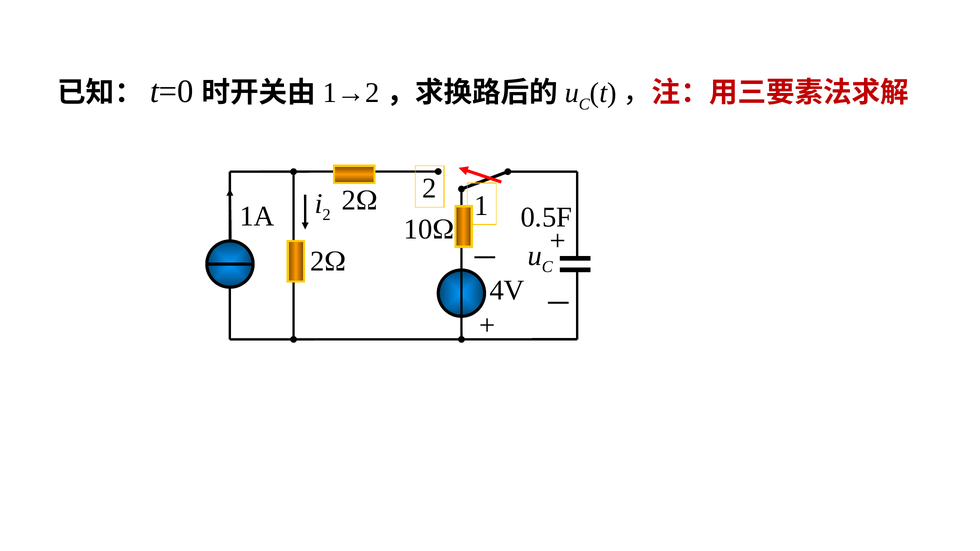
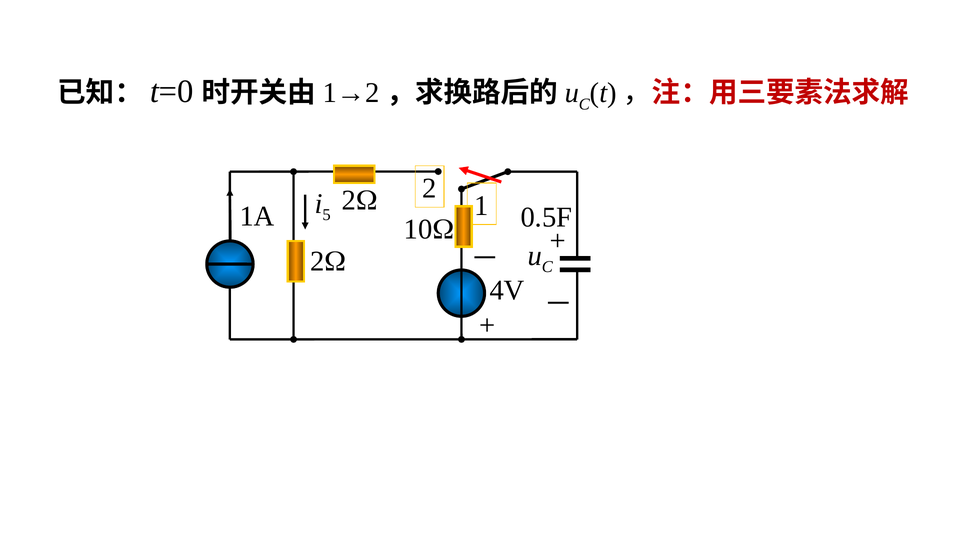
2: 2 -> 5 (327, 215)
